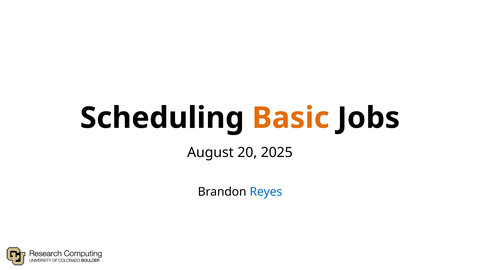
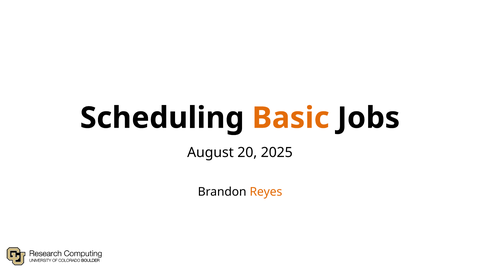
Reyes colour: blue -> orange (266, 192)
